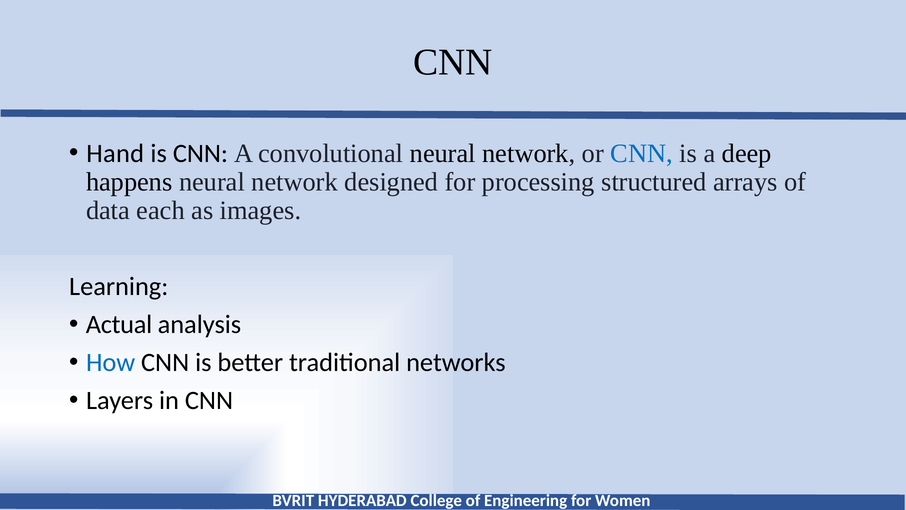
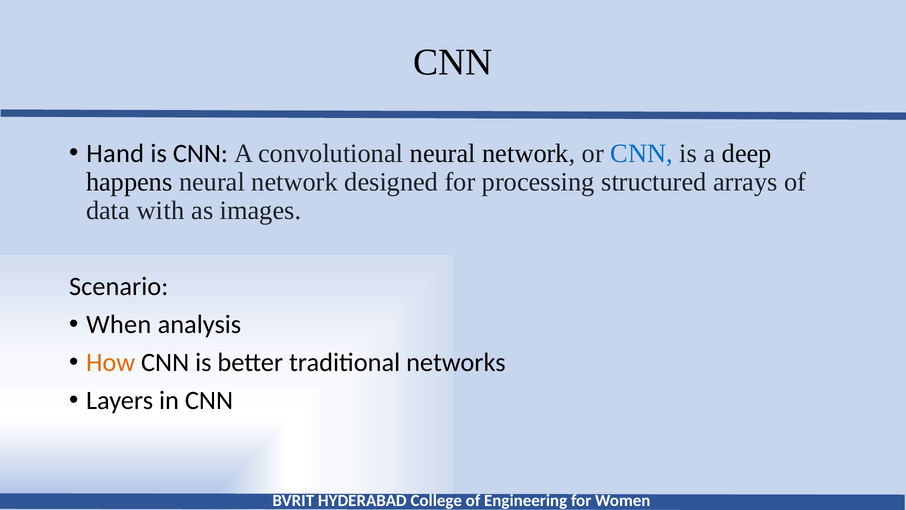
each: each -> with (161, 210)
Learning: Learning -> Scenario (119, 286)
Actual: Actual -> When (119, 324)
How colour: blue -> orange (111, 362)
